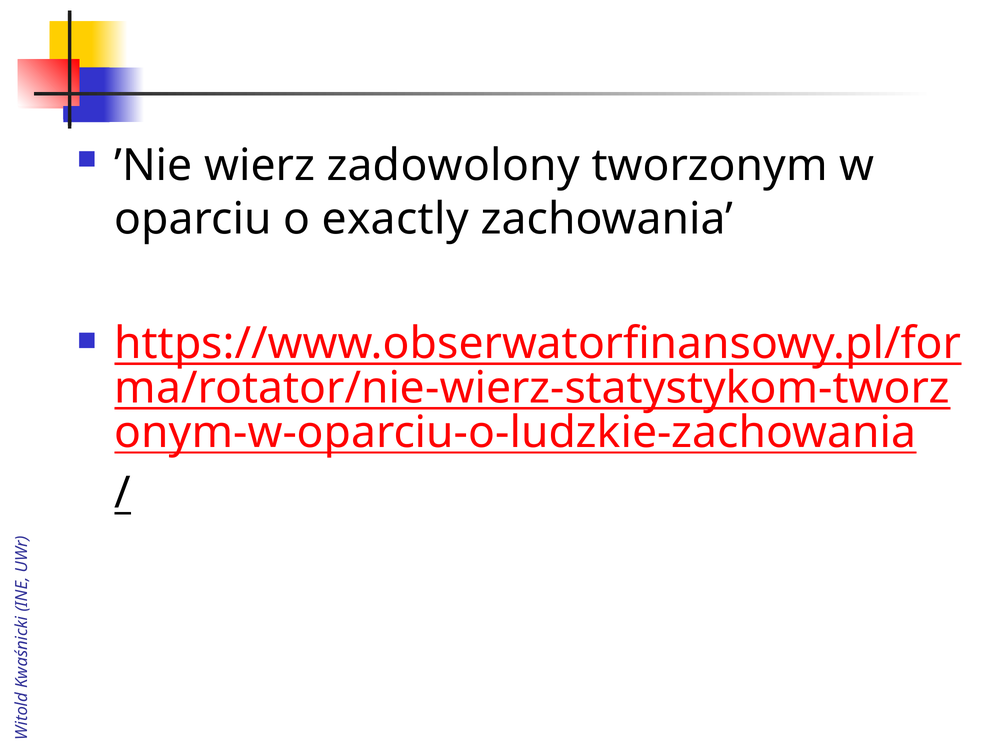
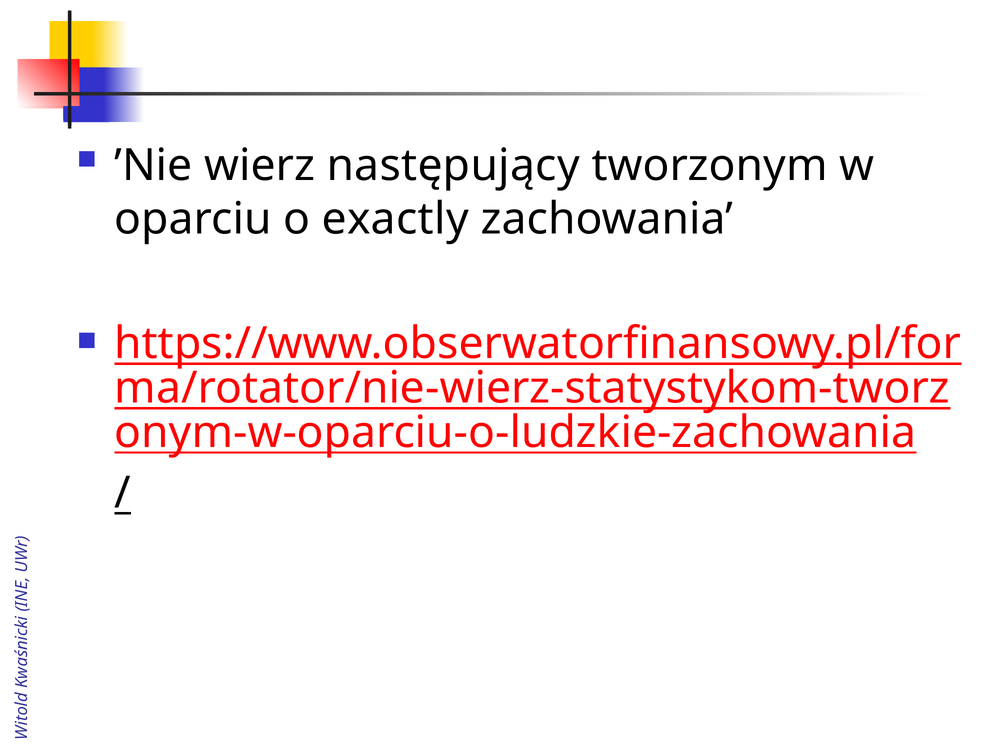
zadowolony: zadowolony -> następujący (453, 166)
